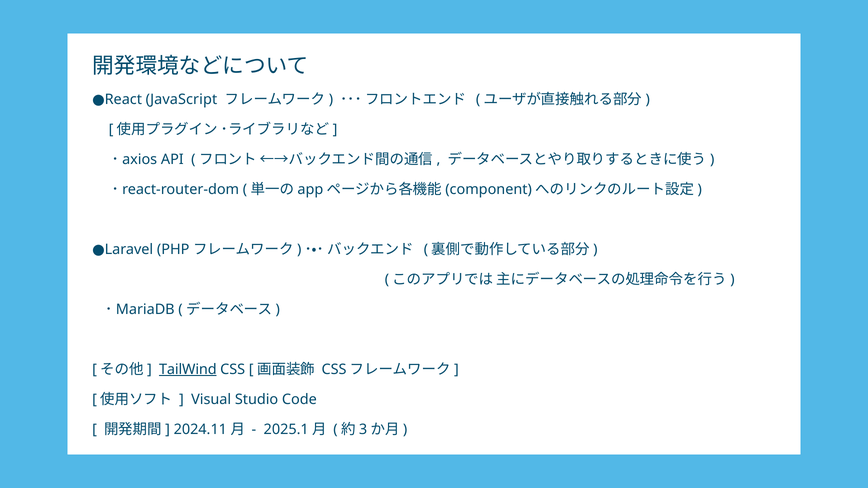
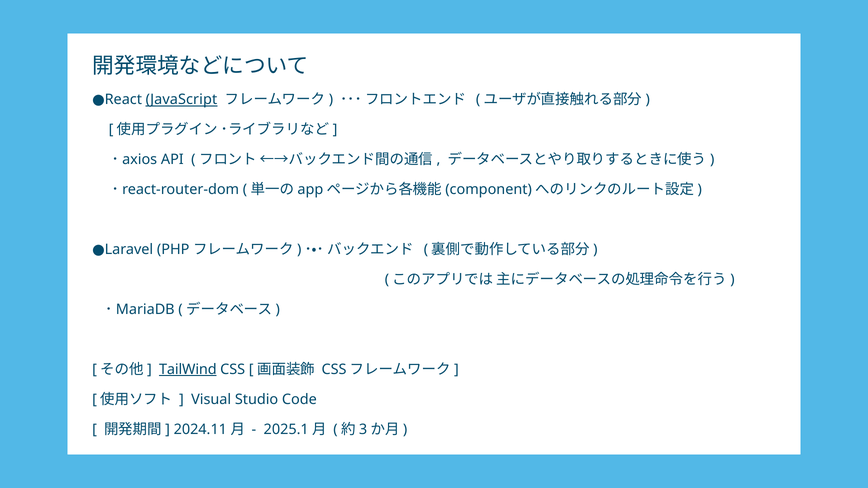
JavaScript underline: none -> present (181, 100)
